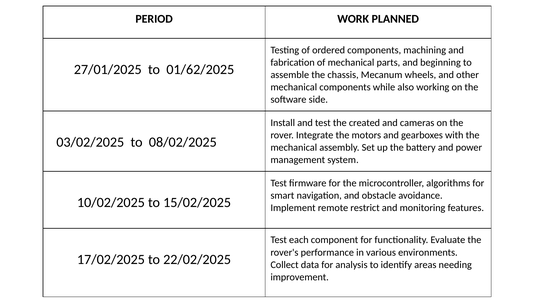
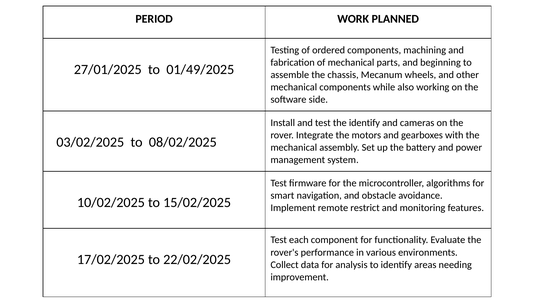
01/62/2025: 01/62/2025 -> 01/49/2025 (200, 70)
the created: created -> identify (364, 123)
